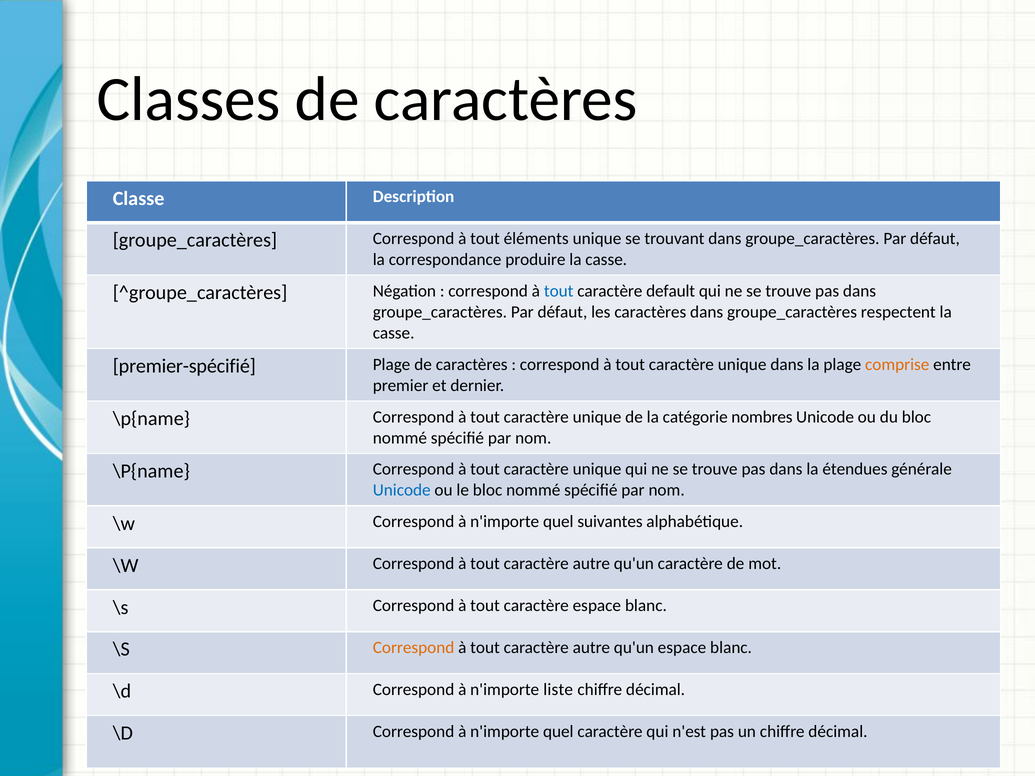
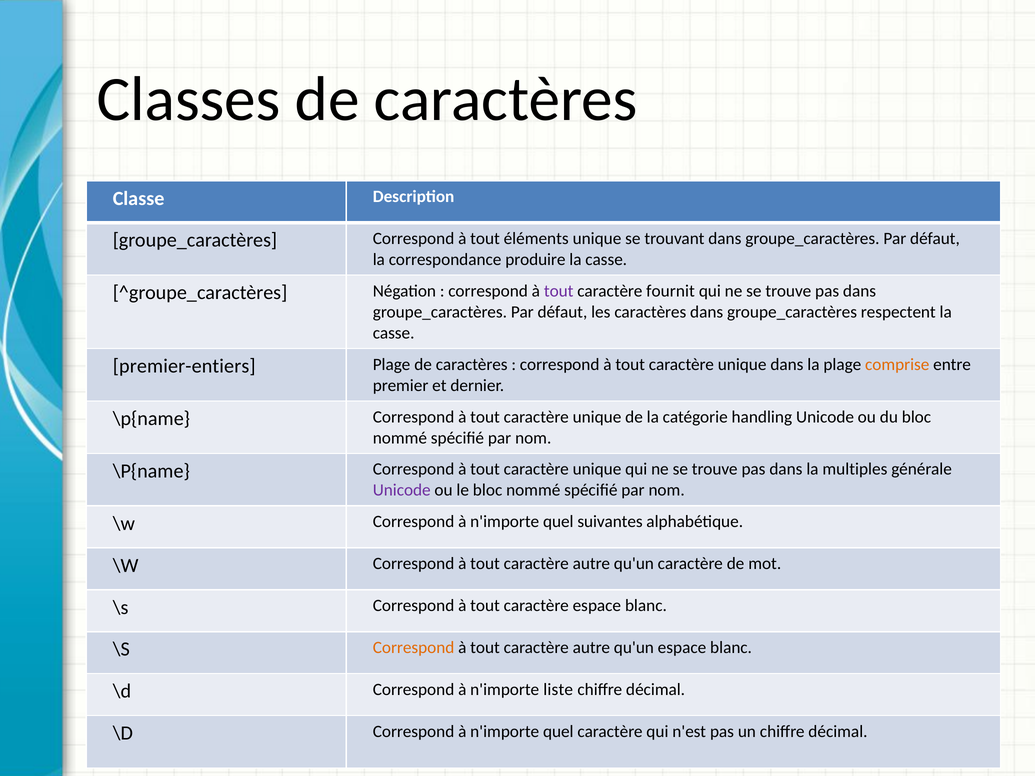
tout colour: blue -> purple (559, 291)
default: default -> fournit (671, 291)
premier-spécifié: premier-spécifié -> premier-entiers (184, 366)
nombres: nombres -> handling (762, 417)
étendues: étendues -> multiples (855, 469)
Unicode colour: blue -> purple (402, 490)
